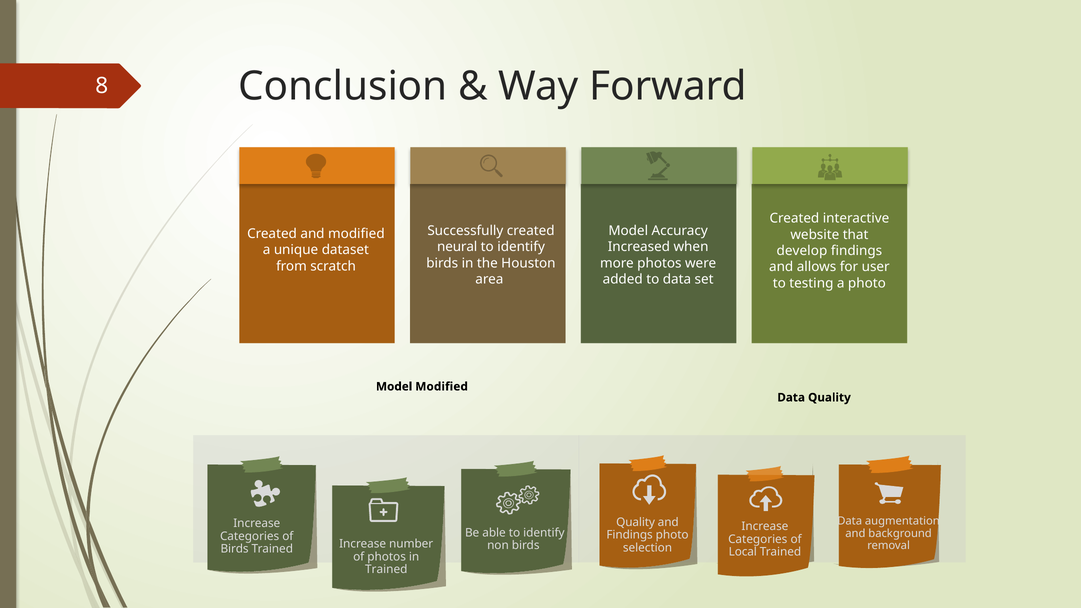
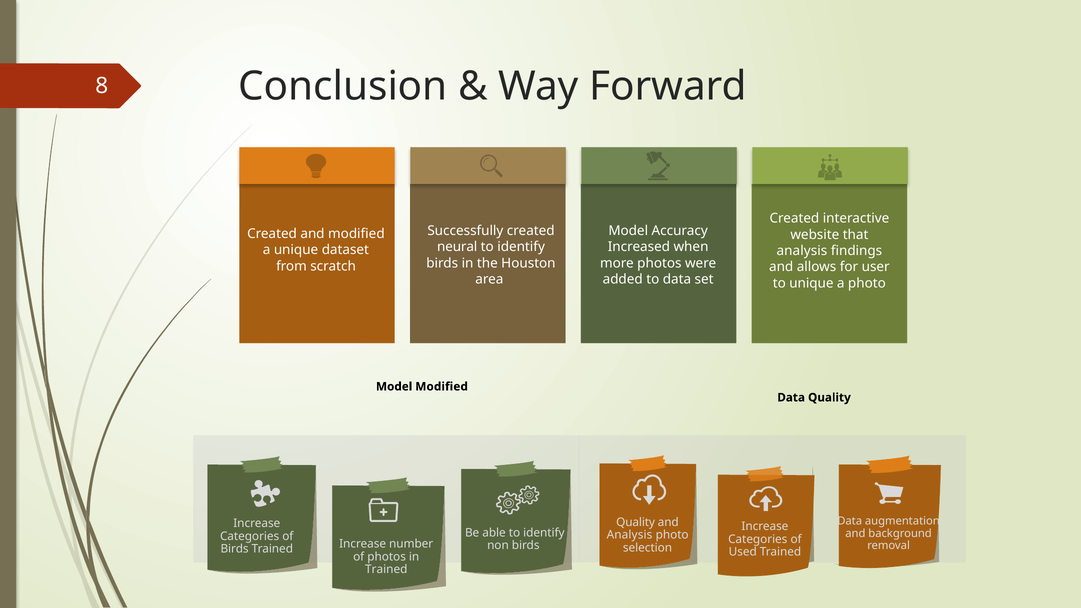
develop: develop -> analysis (802, 251)
to testing: testing -> unique (811, 283)
Findings: Findings -> Analysis (629, 535)
Local: Local -> Used (743, 552)
